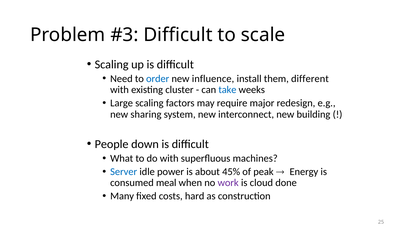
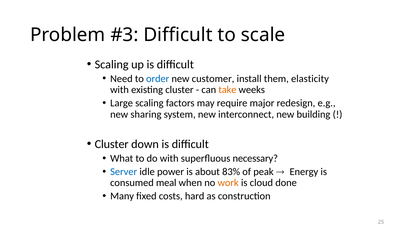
influence: influence -> customer (213, 79)
different: different -> elasticity (310, 79)
take colour: blue -> orange (227, 90)
People: People -> Cluster (112, 144)
machines: machines -> necessary (255, 158)
45%: 45% -> 83% (231, 172)
work colour: purple -> orange (228, 183)
